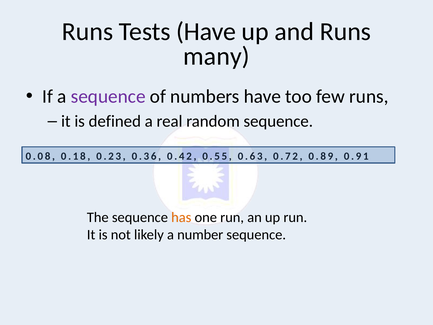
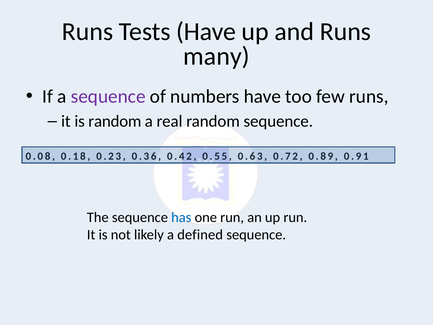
is defined: defined -> random (115, 121)
has colour: orange -> blue (181, 217)
number: number -> defined (200, 235)
